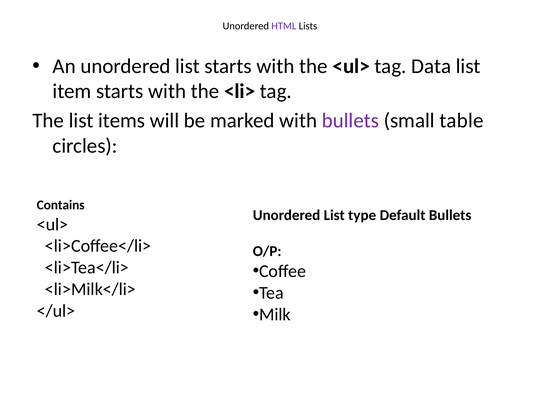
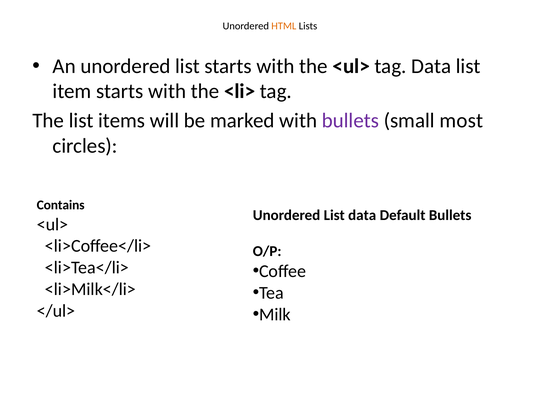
HTML colour: purple -> orange (284, 26)
table: table -> most (461, 121)
List type: type -> data (362, 215)
